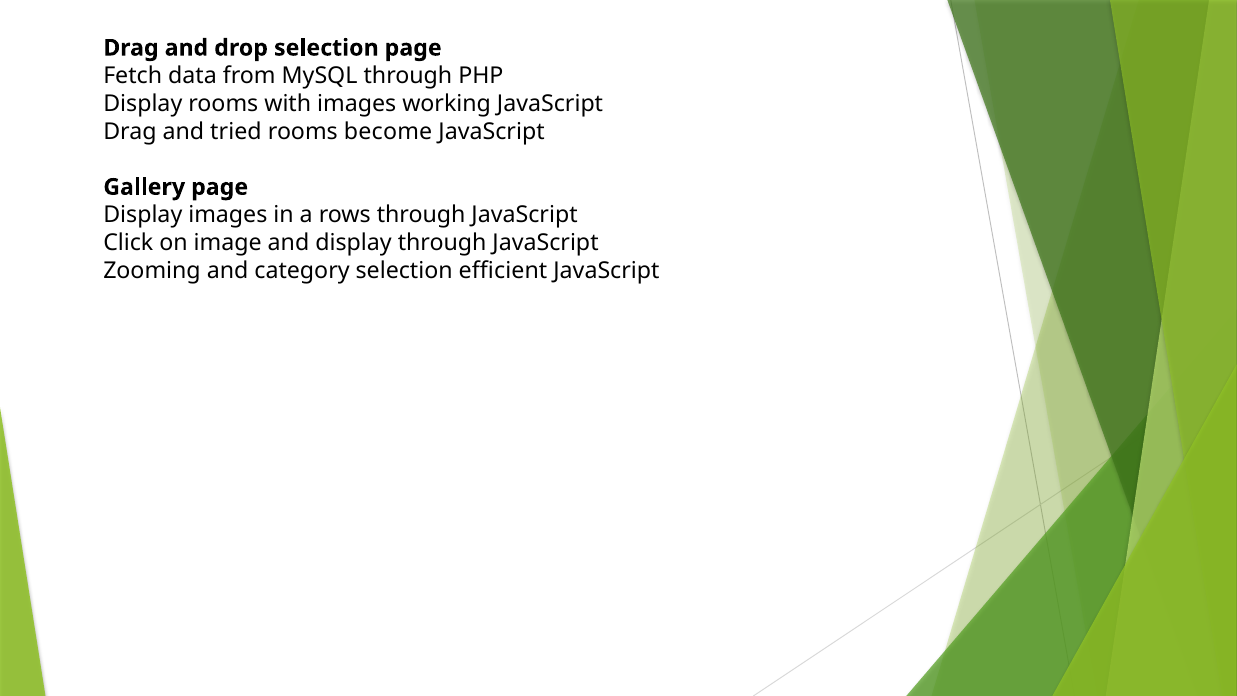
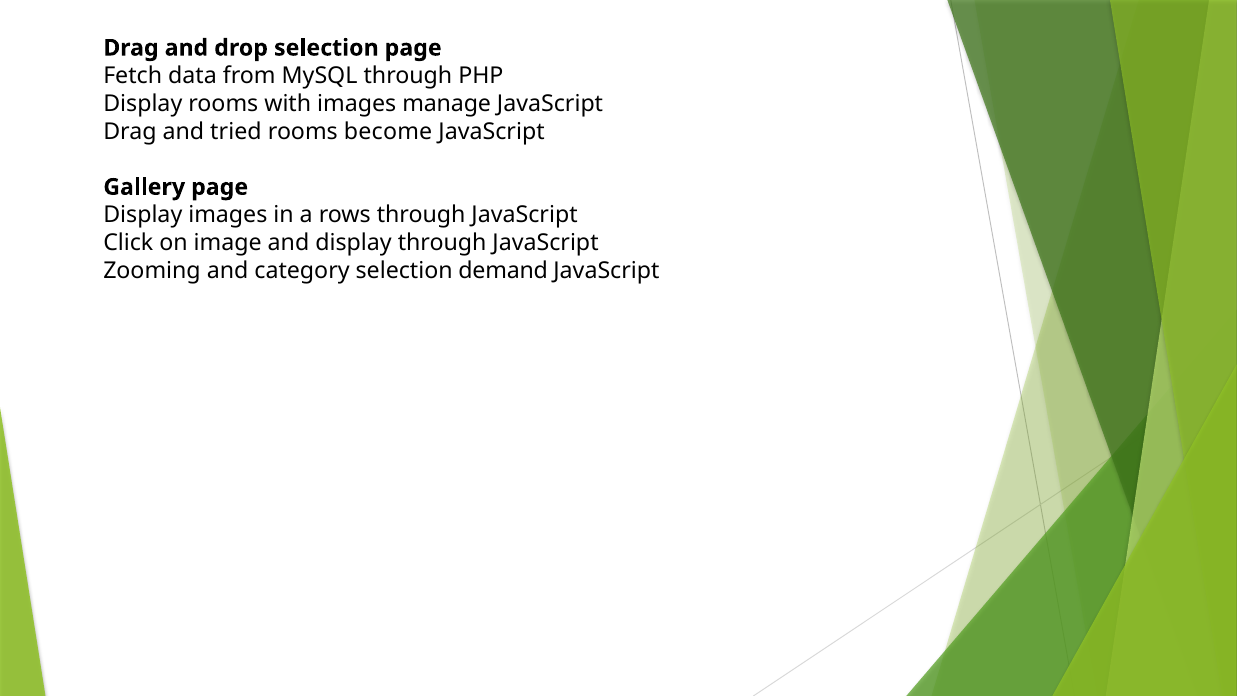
working: working -> manage (447, 104)
efficient: efficient -> demand (503, 271)
